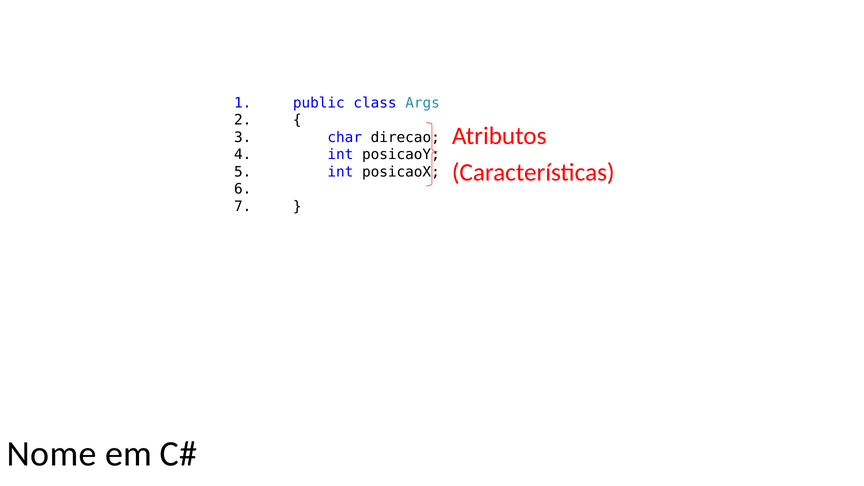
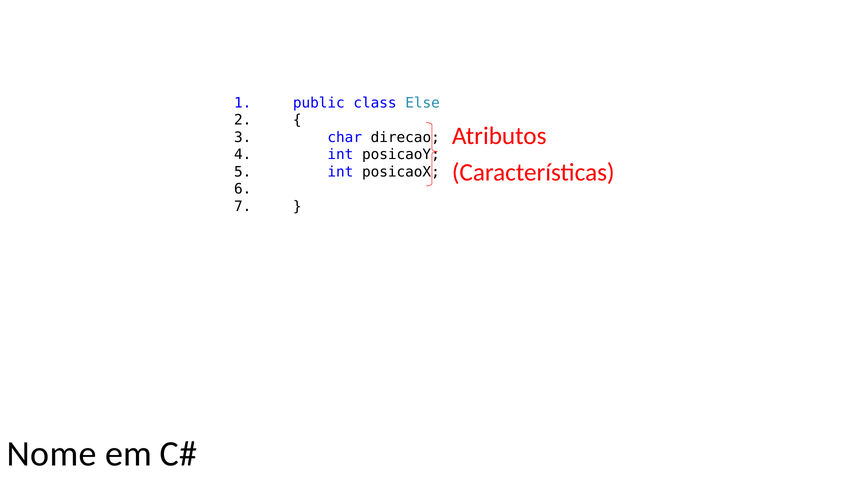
Args: Args -> Else (423, 103)
